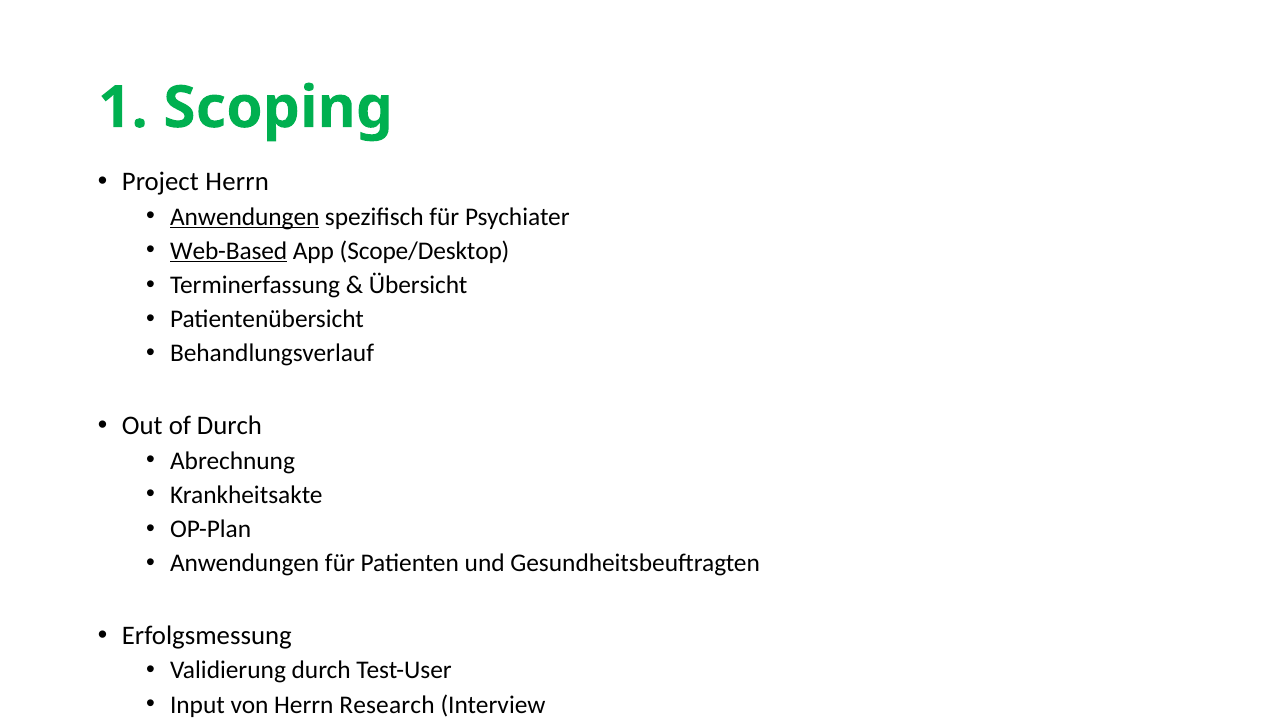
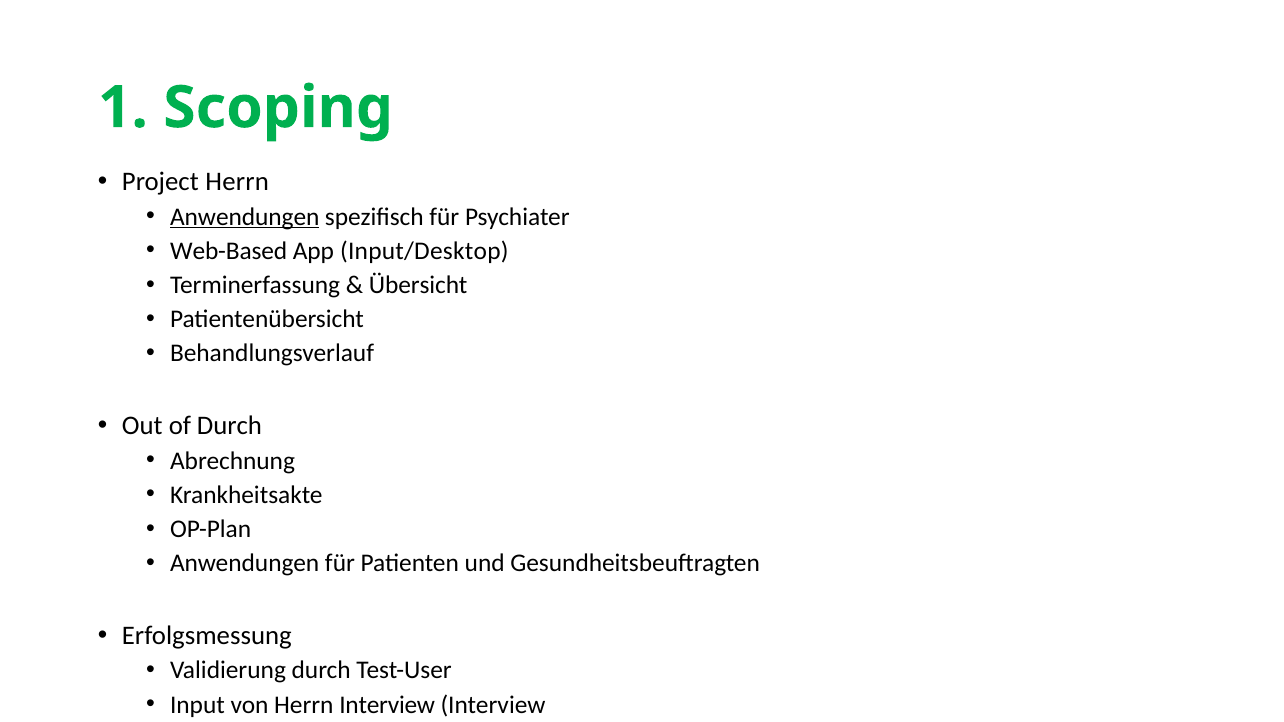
Web-Based underline: present -> none (229, 251)
Scope/Desktop: Scope/Desktop -> Input/Desktop (424, 251)
Herrn Research: Research -> Interview (387, 705)
